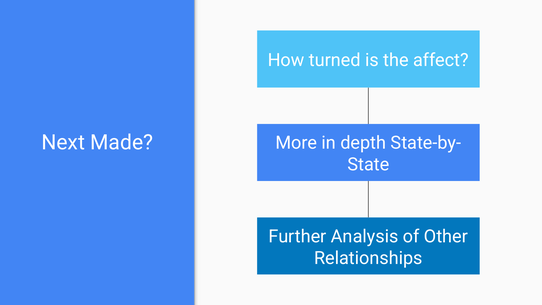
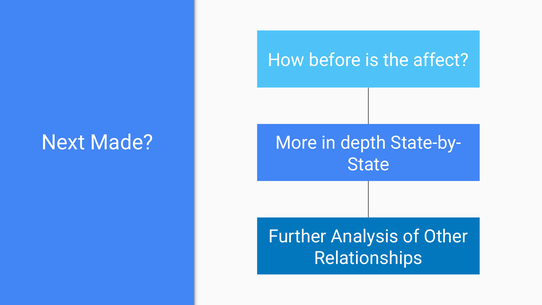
turned: turned -> before (335, 60)
